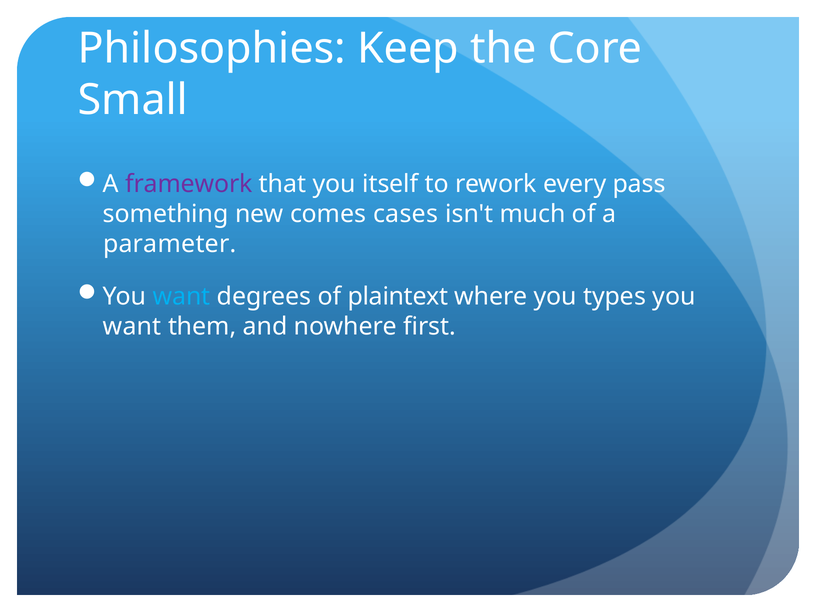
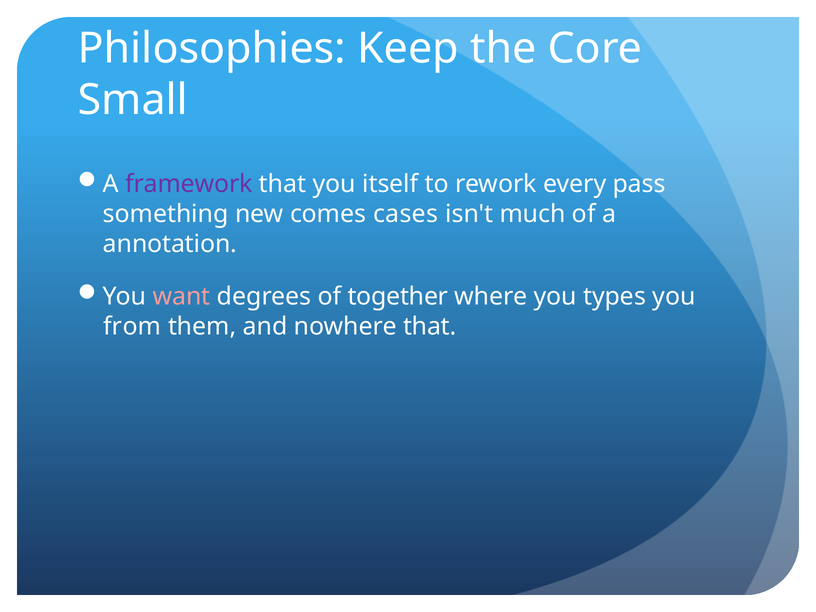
parameter: parameter -> annotation (170, 244)
want colour: light blue -> pink (182, 296)
plaintext: plaintext -> together (398, 296)
want: want -> from (132, 326)
nowhere first: first -> that (430, 326)
